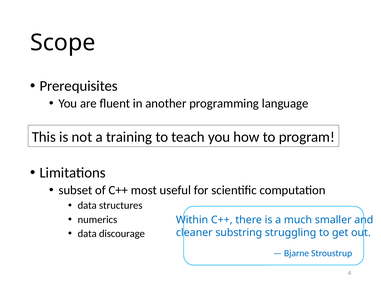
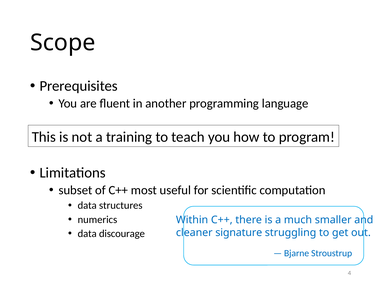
substring: substring -> signature (239, 232)
